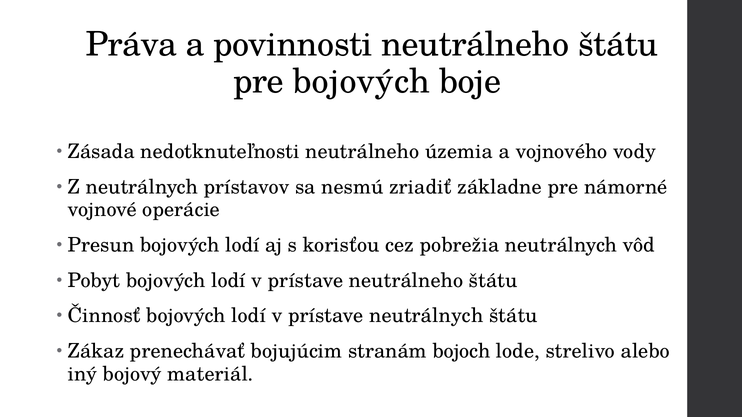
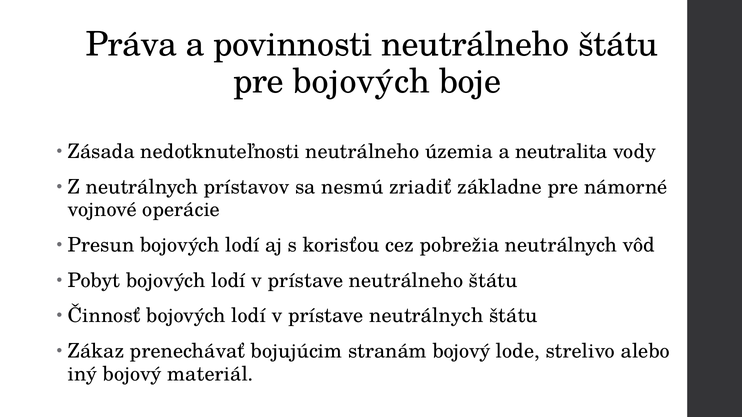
vojnového: vojnového -> neutralita (561, 152)
stranám bojoch: bojoch -> bojový (461, 351)
